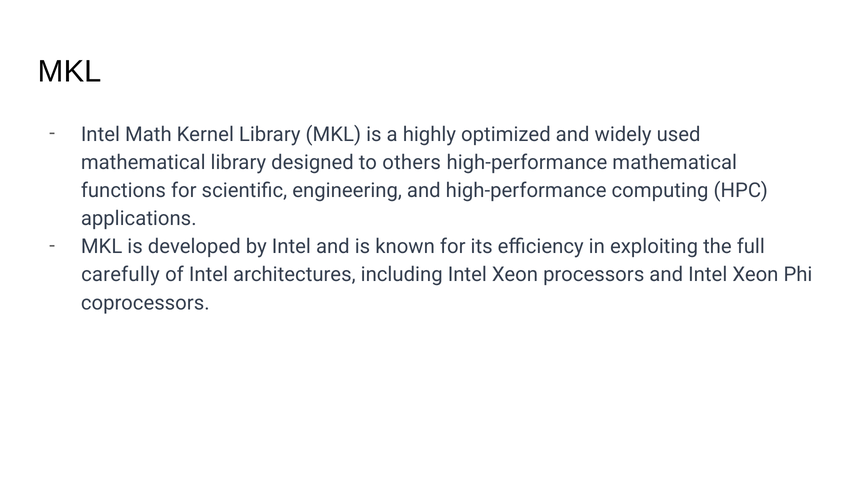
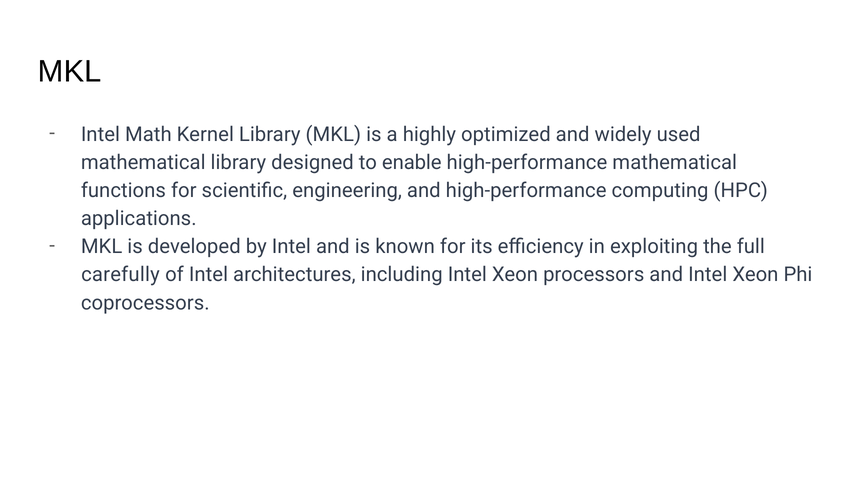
others: others -> enable (412, 162)
